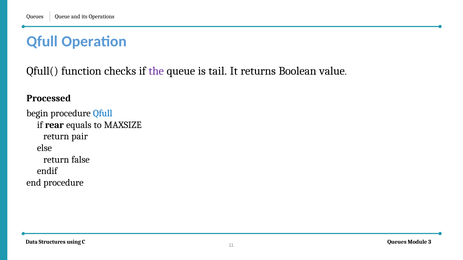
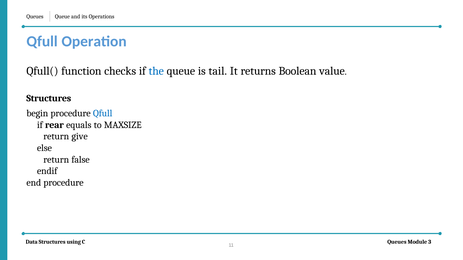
the colour: purple -> blue (156, 71)
Processed: Processed -> Structures (49, 98)
pair: pair -> give (80, 137)
